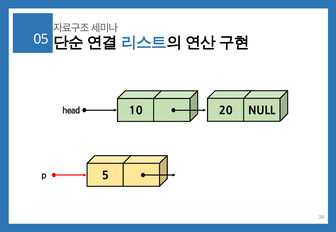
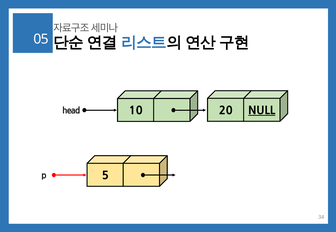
NULL underline: none -> present (262, 111)
